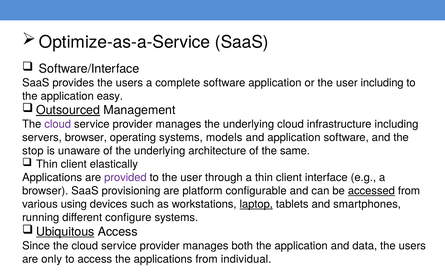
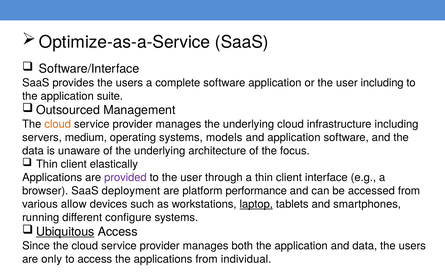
easy: easy -> suite (110, 96)
Outsourced underline: present -> none (68, 110)
cloud colour: purple -> orange (58, 124)
servers browser: browser -> medium (86, 138)
stop: stop -> data (33, 151)
same: same -> focus (295, 151)
provisioning: provisioning -> deployment (131, 191)
configurable: configurable -> performance (256, 191)
accessed underline: present -> none (371, 191)
using: using -> allow (74, 204)
